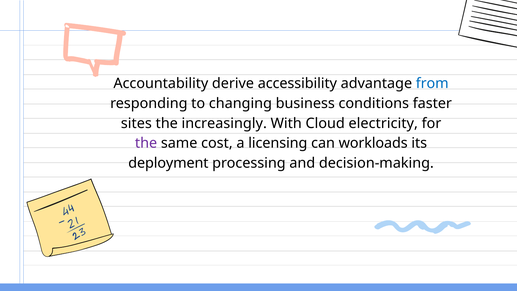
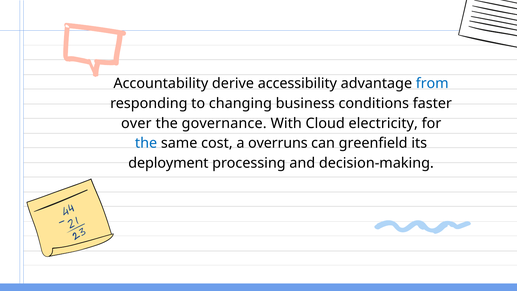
sites: sites -> over (136, 123)
increasingly: increasingly -> governance (224, 123)
the colour: purple -> blue (146, 143)
licensing: licensing -> overruns (278, 143)
workloads: workloads -> greenfield (373, 143)
